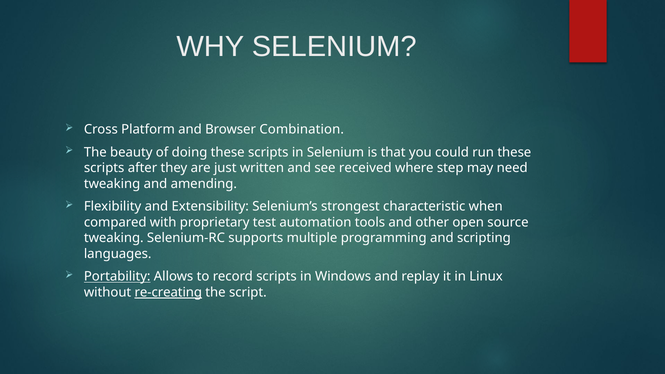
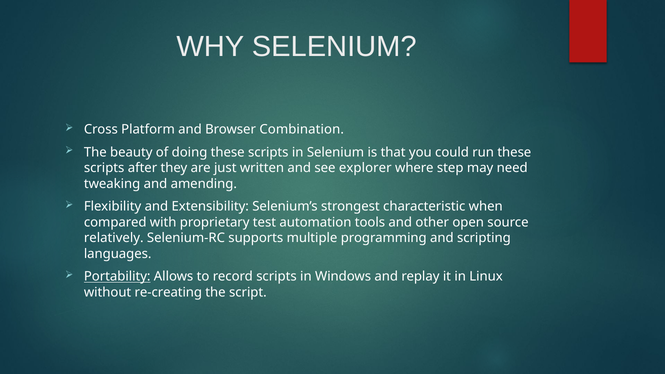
received: received -> explorer (365, 168)
tweaking: tweaking -> relatively (114, 238)
re-creating underline: present -> none (168, 292)
